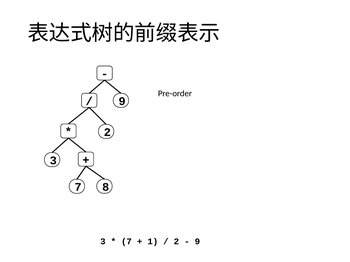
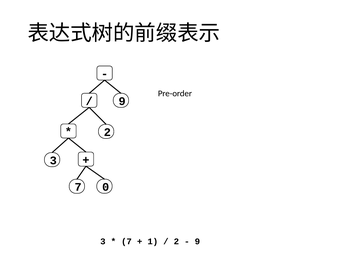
8: 8 -> 0 (106, 187)
